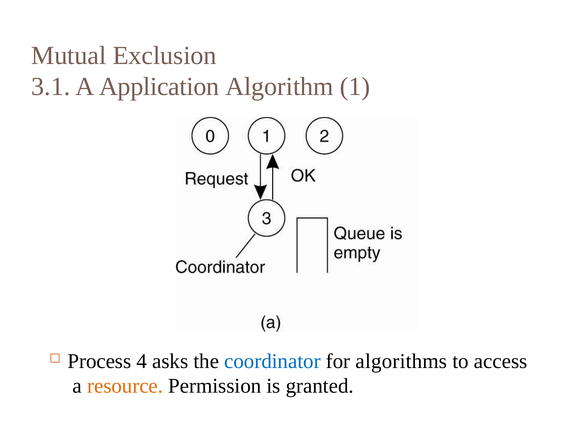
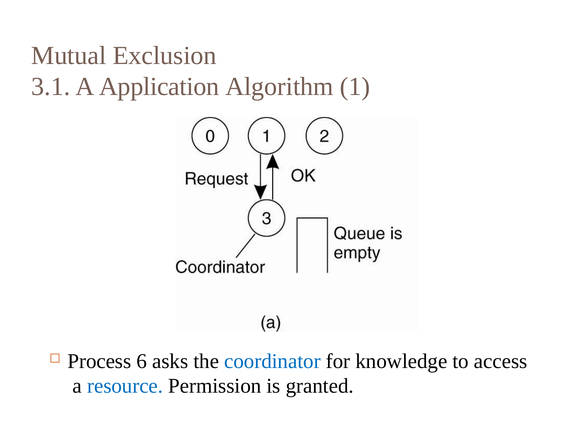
4: 4 -> 6 (142, 361)
algorithms: algorithms -> knowledge (401, 361)
resource colour: orange -> blue (125, 386)
